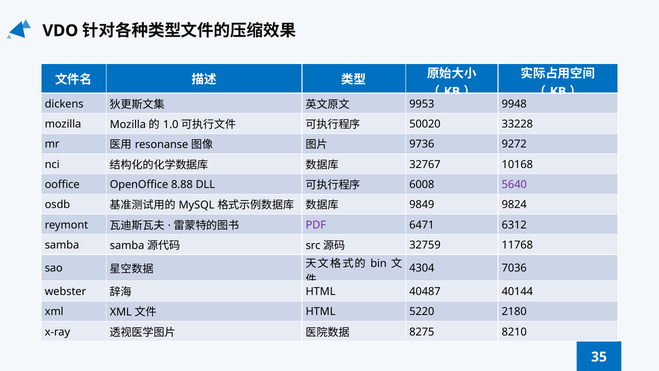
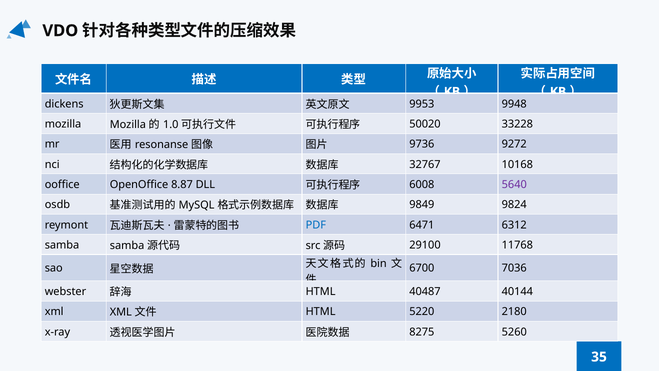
8.88: 8.88 -> 8.87 (182, 184)
PDF colour: purple -> blue (316, 225)
32759: 32759 -> 29100 (425, 245)
4304: 4304 -> 6700 (422, 268)
8210: 8210 -> 5260 (514, 332)
